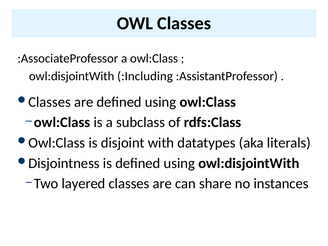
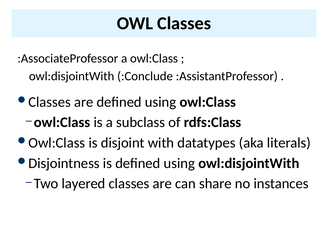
:Including: :Including -> :Conclude (145, 76)
